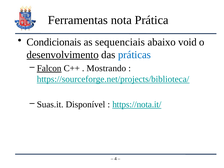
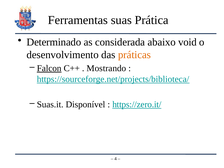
nota: nota -> suas (121, 20)
Condicionais: Condicionais -> Determinado (54, 42)
sequenciais: sequenciais -> considerada (120, 42)
desenvolvimento underline: present -> none (63, 55)
práticas colour: blue -> orange (134, 55)
https://nota.it/: https://nota.it/ -> https://zero.it/ (137, 104)
